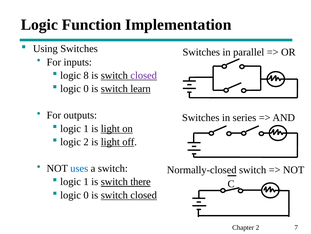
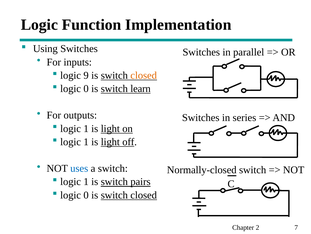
8: 8 -> 9 (86, 75)
closed colour: purple -> orange (144, 75)
2: 2 -> 1 (86, 141)
there: there -> pairs (140, 181)
